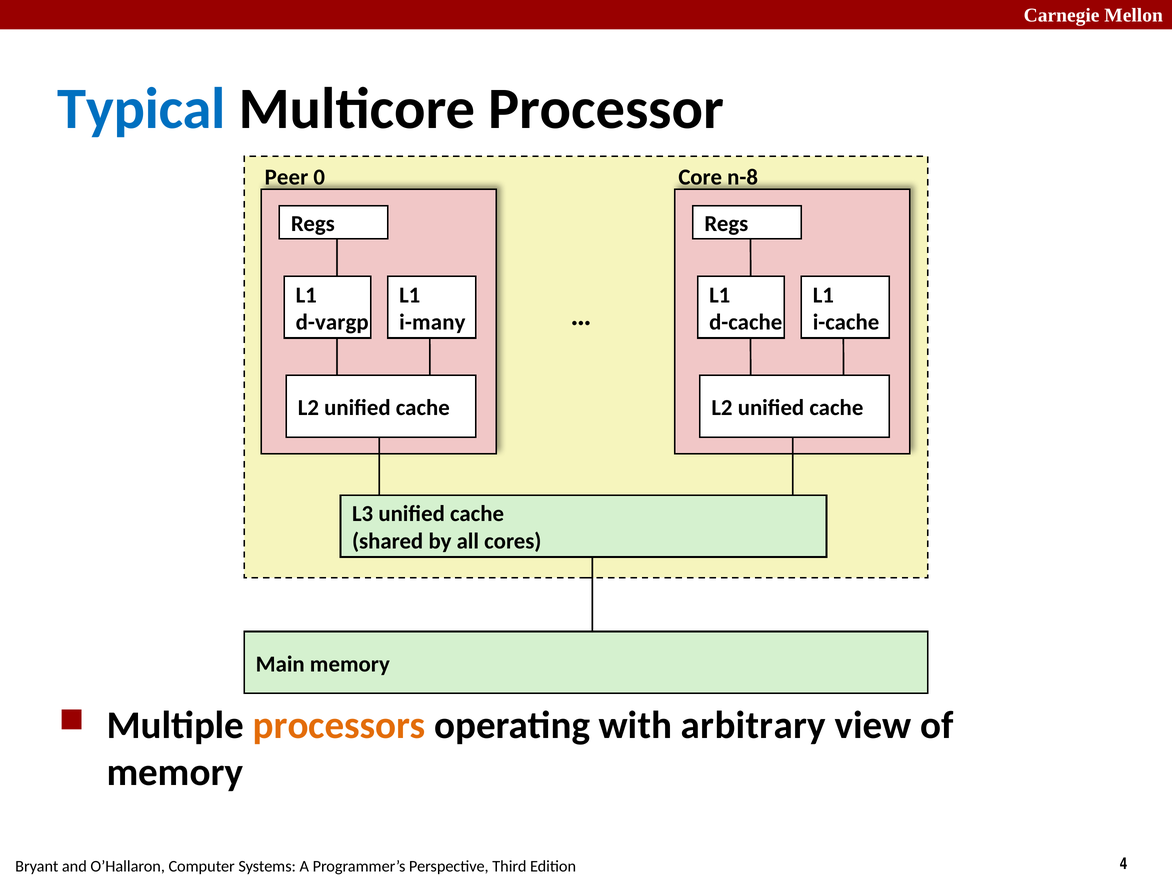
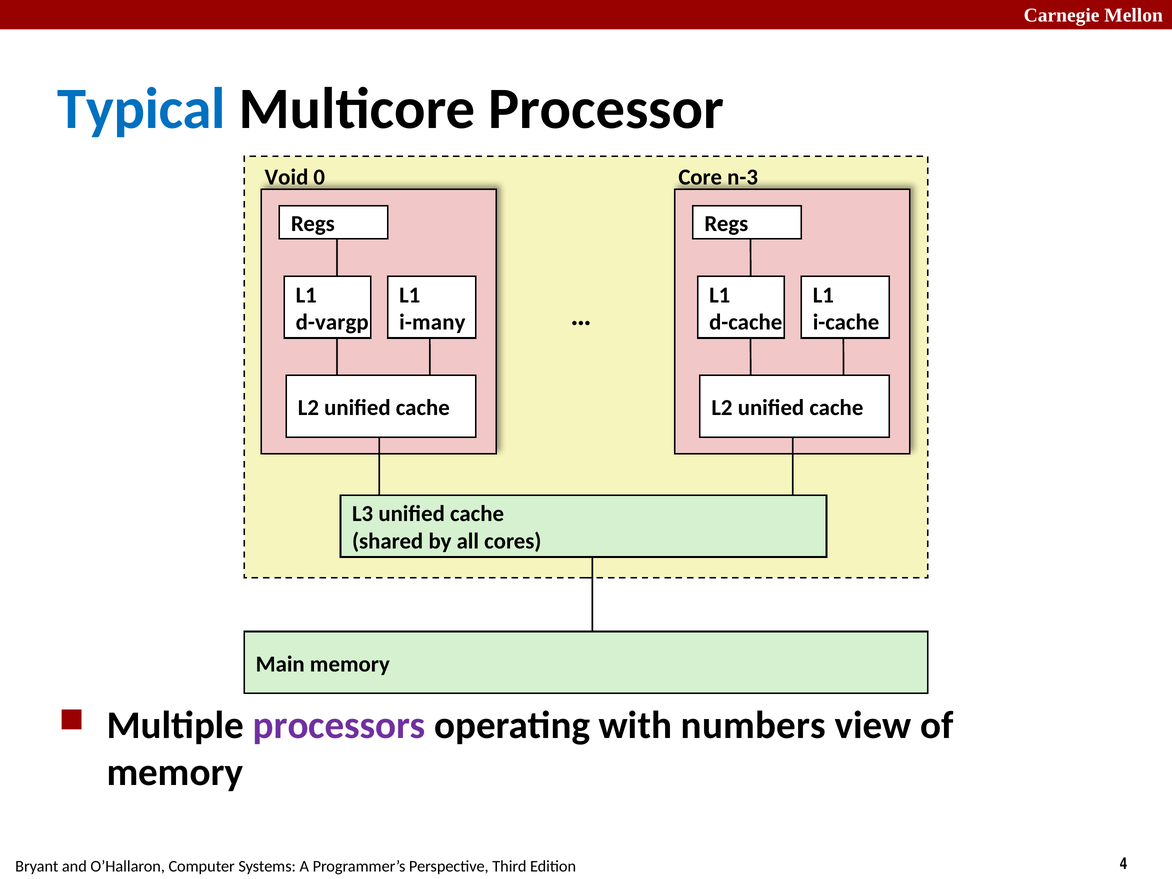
Peer: Peer -> Void (287, 177)
n-8: n-8 -> n-3 (743, 177)
processors colour: orange -> purple (339, 725)
arbitrary: arbitrary -> numbers (753, 725)
